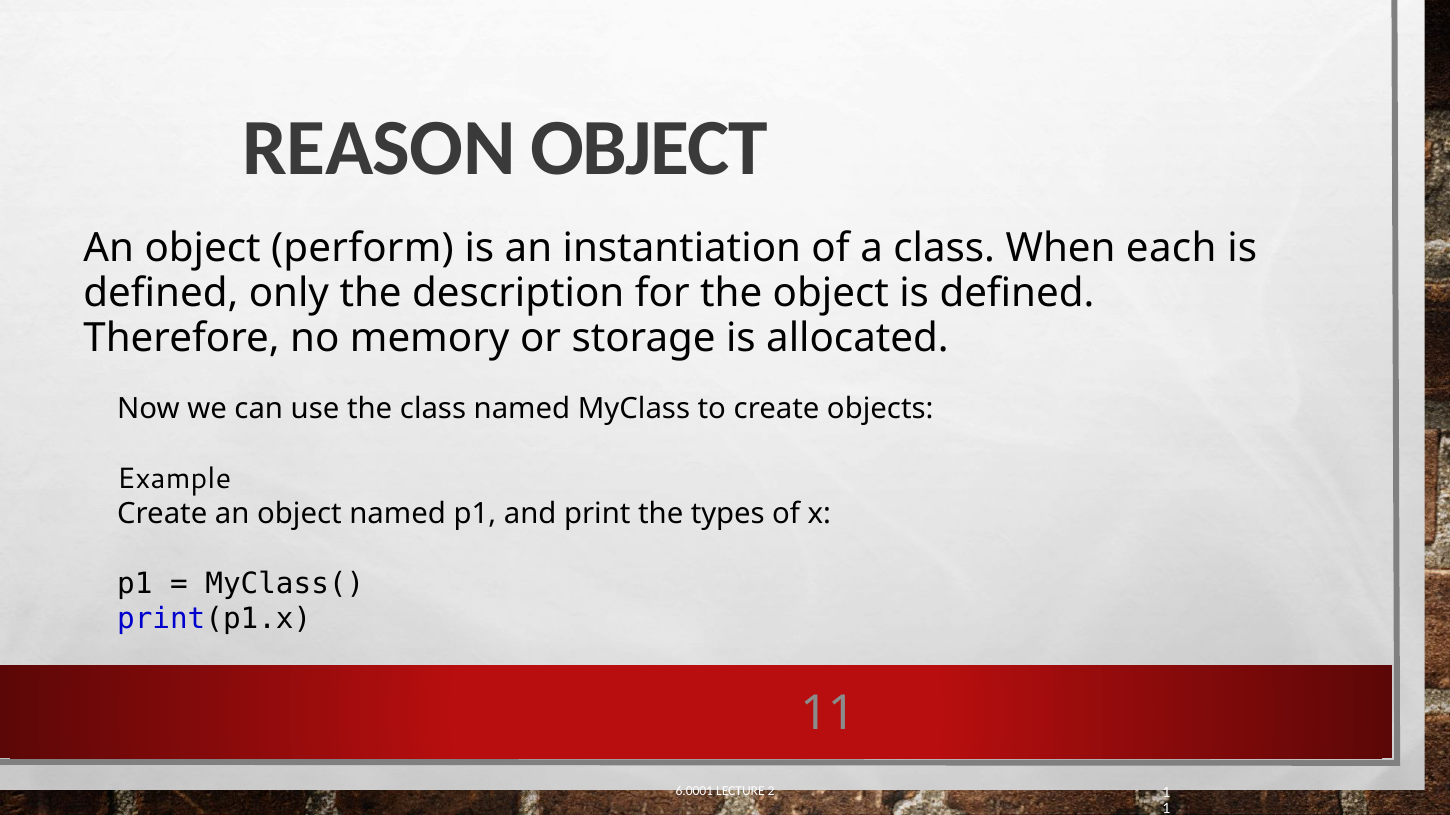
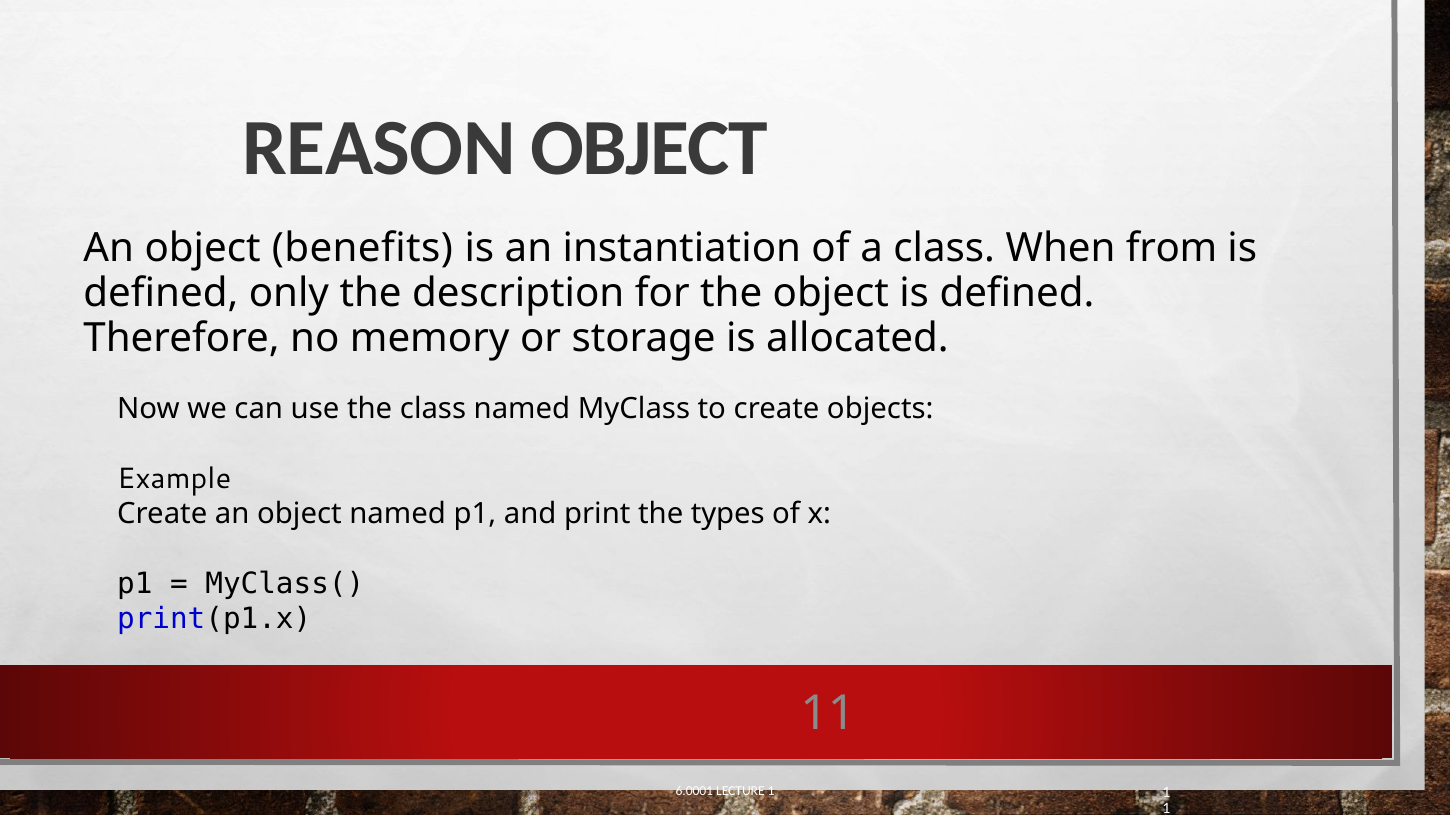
perform: perform -> benefits (362, 249)
each: each -> from (1172, 249)
LECTURE 2: 2 -> 1 (771, 792)
